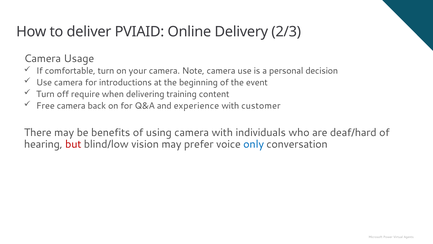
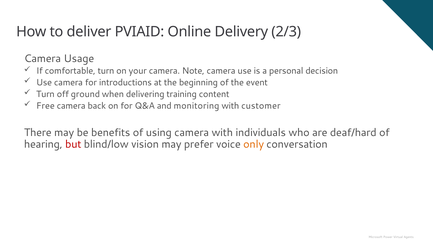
require: require -> ground (85, 94)
experience: experience -> monitoring (196, 106)
only colour: blue -> orange (254, 144)
